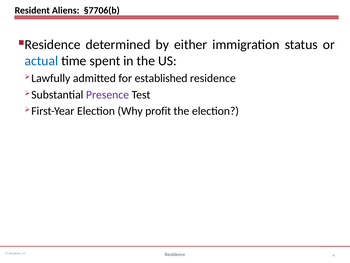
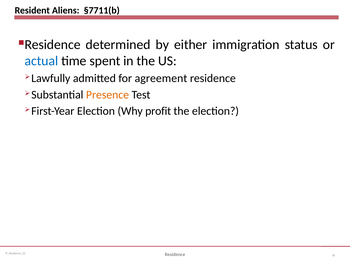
§7706(b: §7706(b -> §7711(b (102, 10)
established: established -> agreement (161, 78)
Presence colour: purple -> orange (107, 95)
